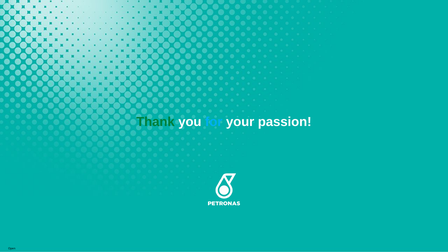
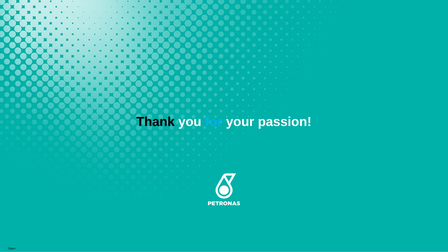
Thank colour: green -> black (155, 122)
